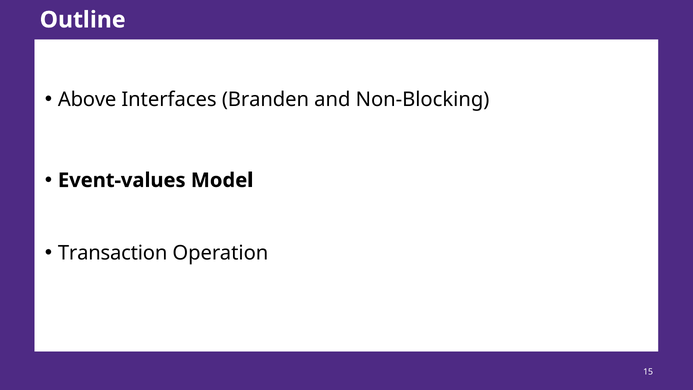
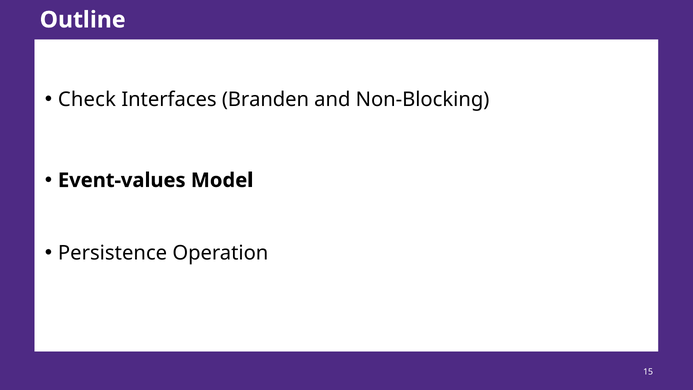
Above: Above -> Check (87, 99)
Transaction: Transaction -> Persistence (113, 253)
